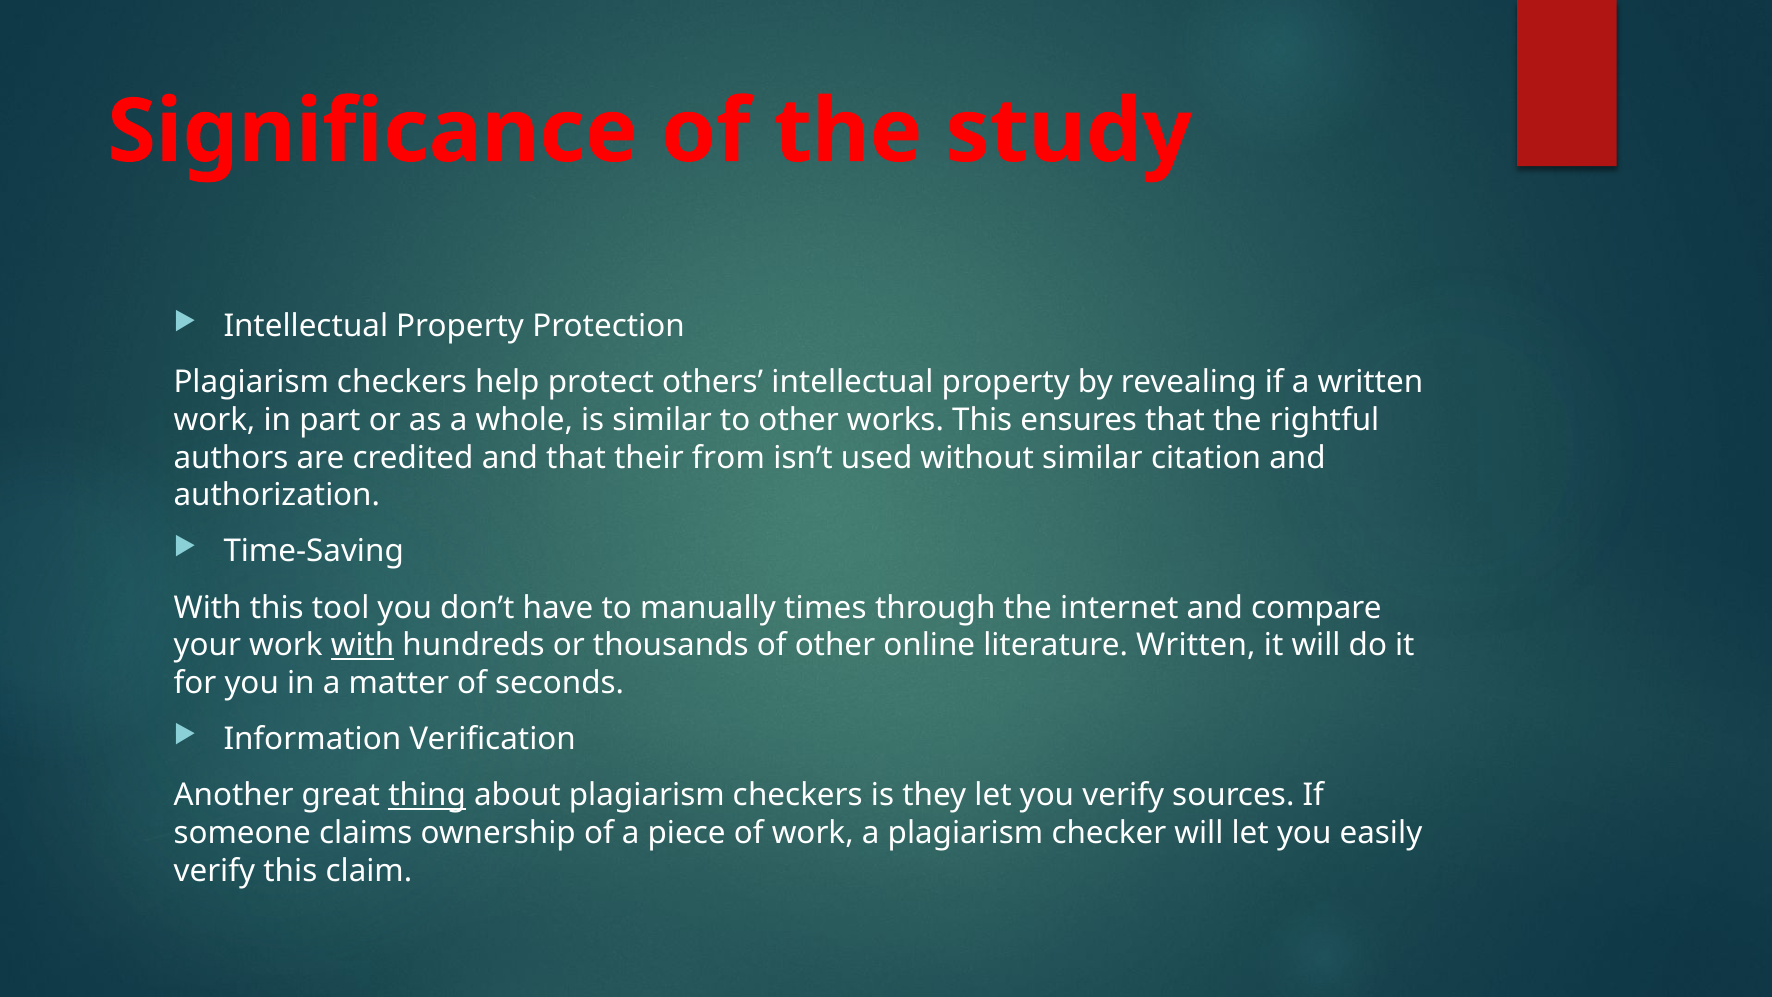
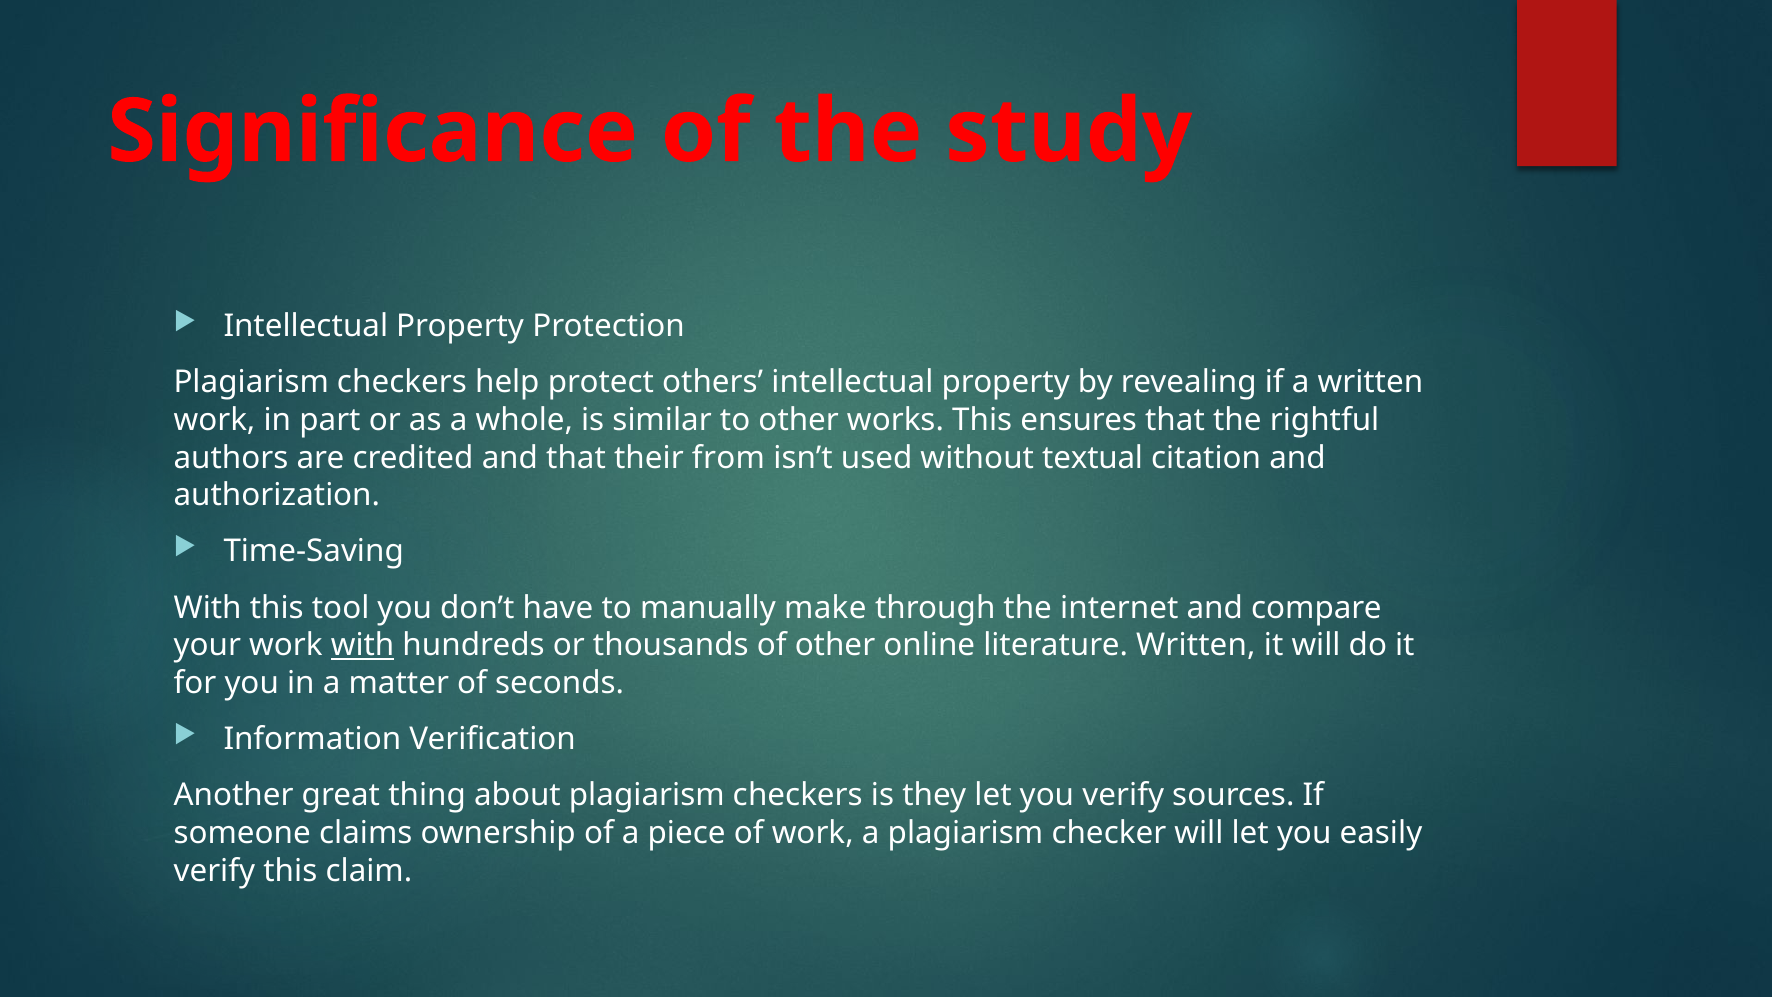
without similar: similar -> textual (1093, 458)
times: times -> make (825, 608)
thing underline: present -> none (427, 795)
